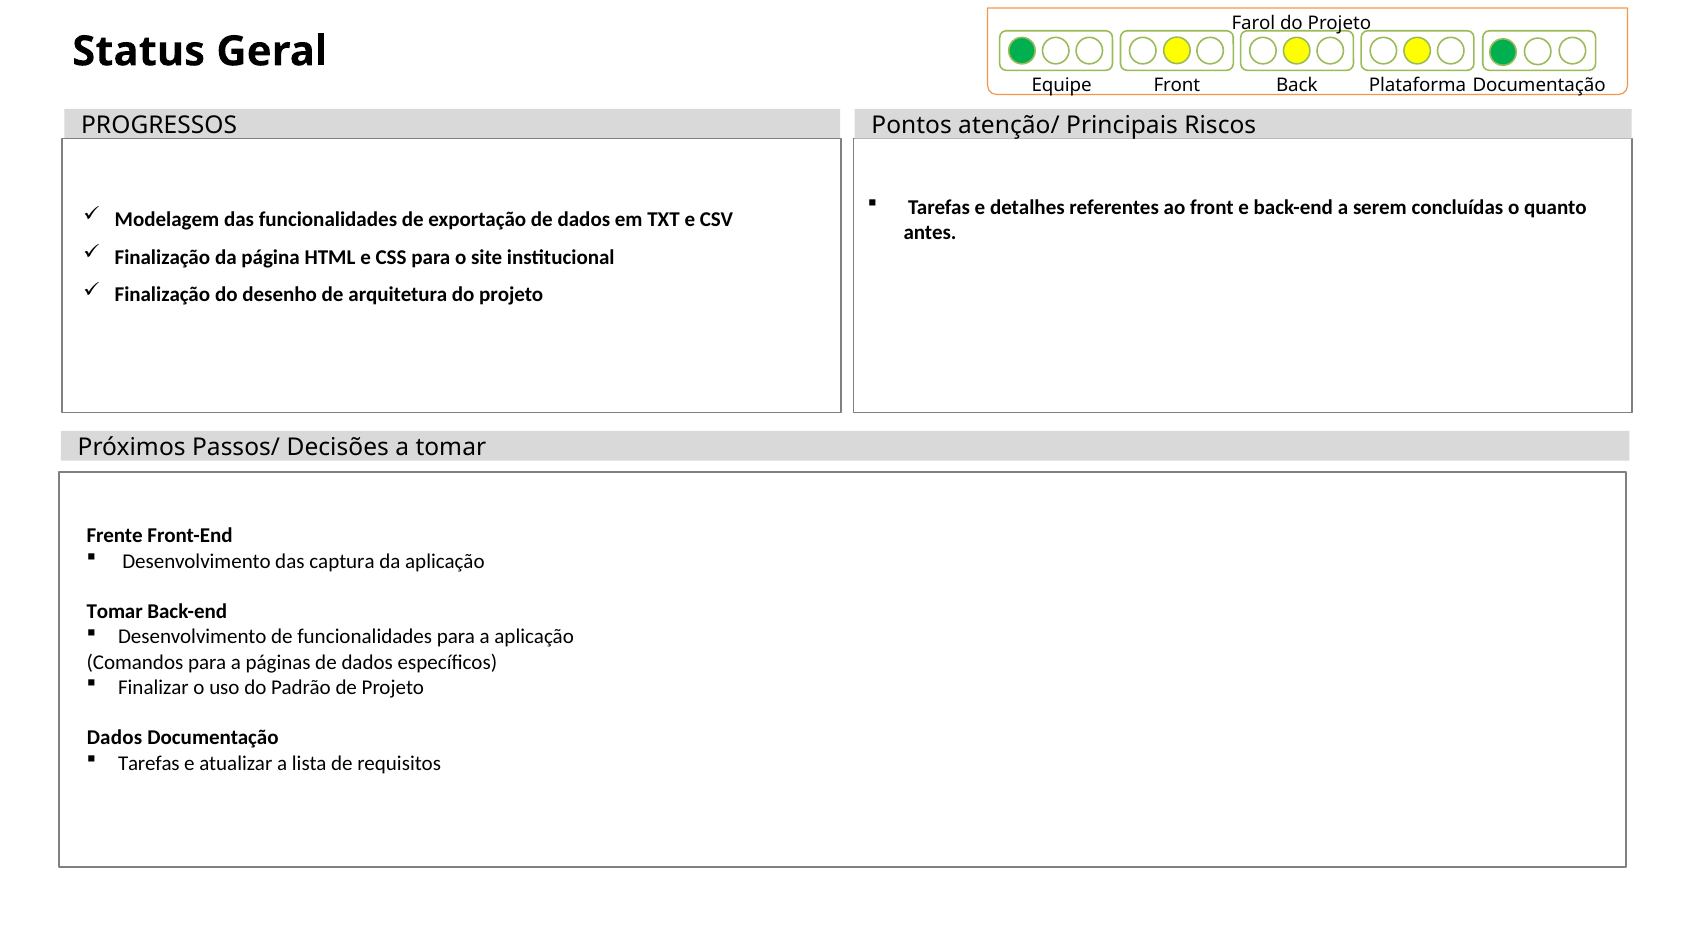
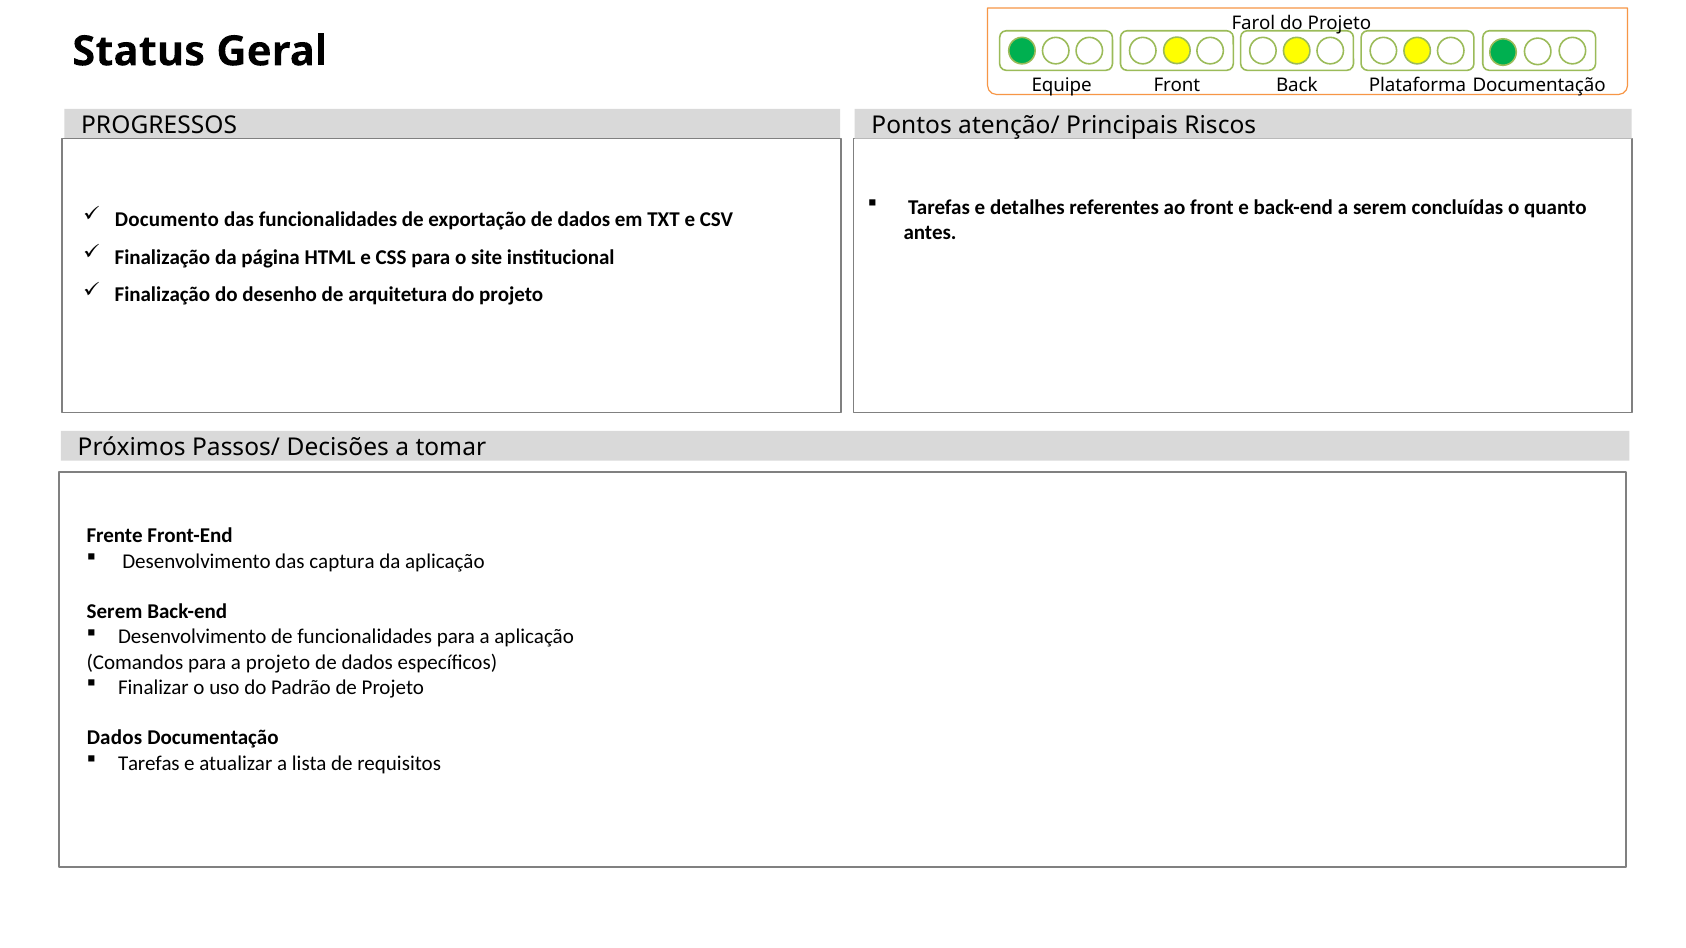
Modelagem: Modelagem -> Documento (167, 219)
Tomar: Tomar -> Serem (115, 612)
a páginas: páginas -> projeto (278, 662)
